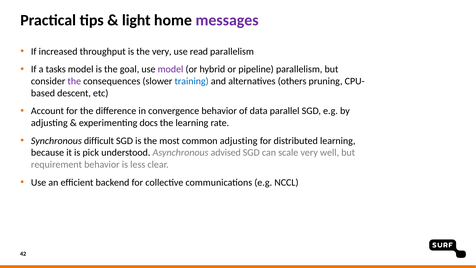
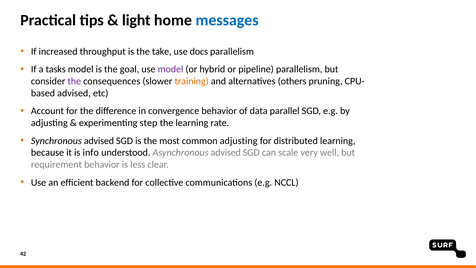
messages colour: purple -> blue (227, 20)
the very: very -> take (162, 51)
read: read -> docs (199, 51)
training colour: blue -> orange (192, 81)
descent: descent -> advised (74, 93)
docs: docs -> step (149, 123)
Synchronous difficult: difficult -> advised (99, 141)
pick: pick -> info (91, 153)
